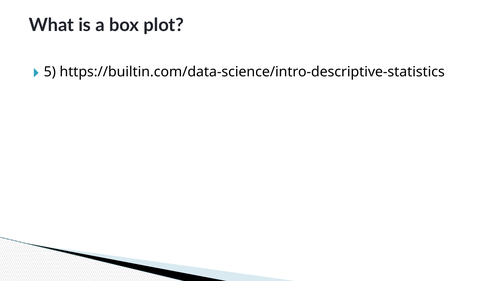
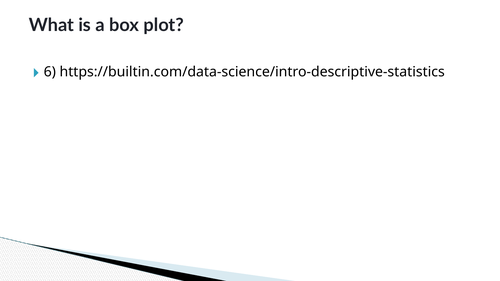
5: 5 -> 6 (50, 72)
